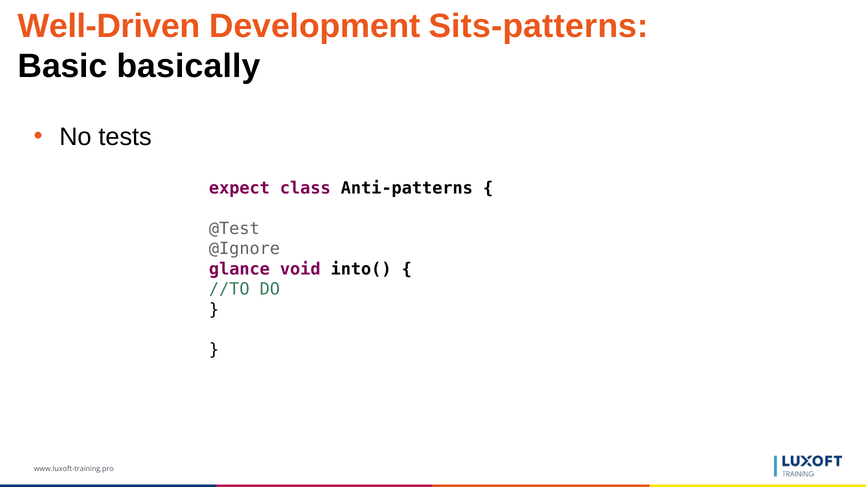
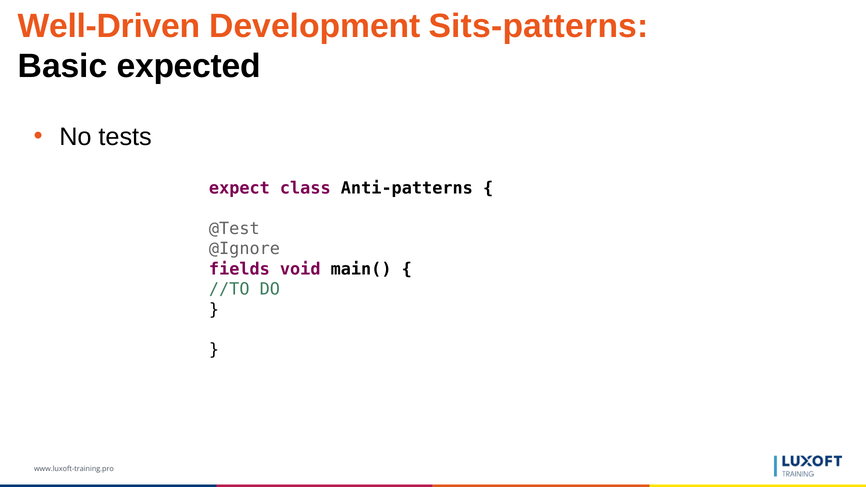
basically: basically -> expected (189, 66)
glance: glance -> fields (239, 269)
into(: into( -> main( (361, 269)
